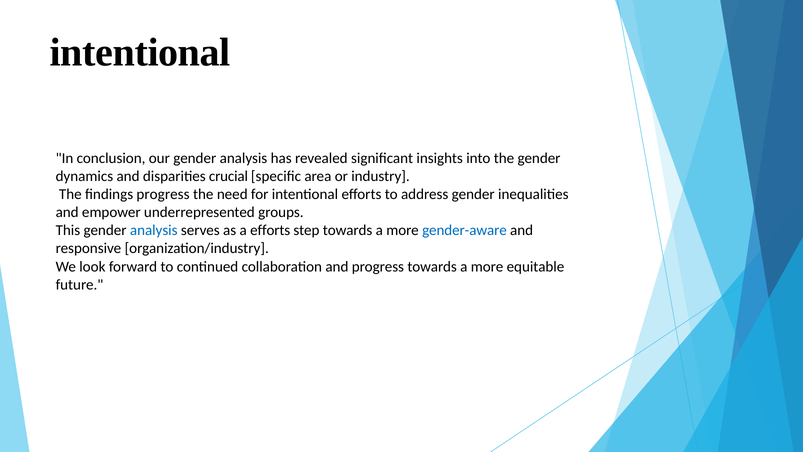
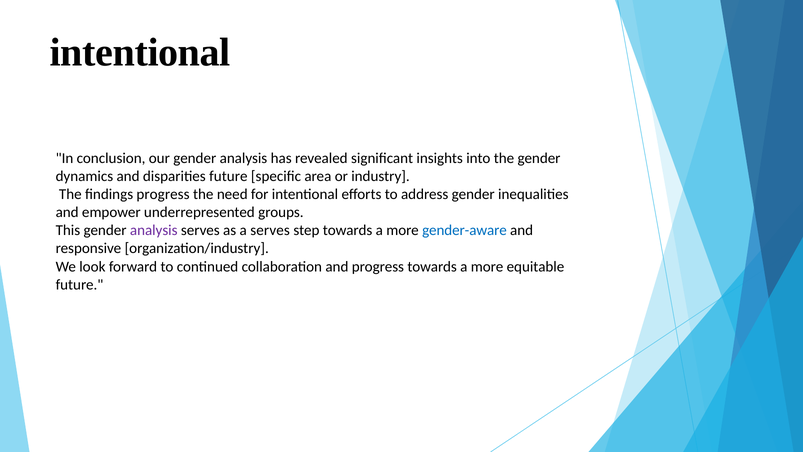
disparities crucial: crucial -> future (228, 176)
analysis colour: blue -> purple (154, 230)
a efforts: efforts -> serves (270, 230)
